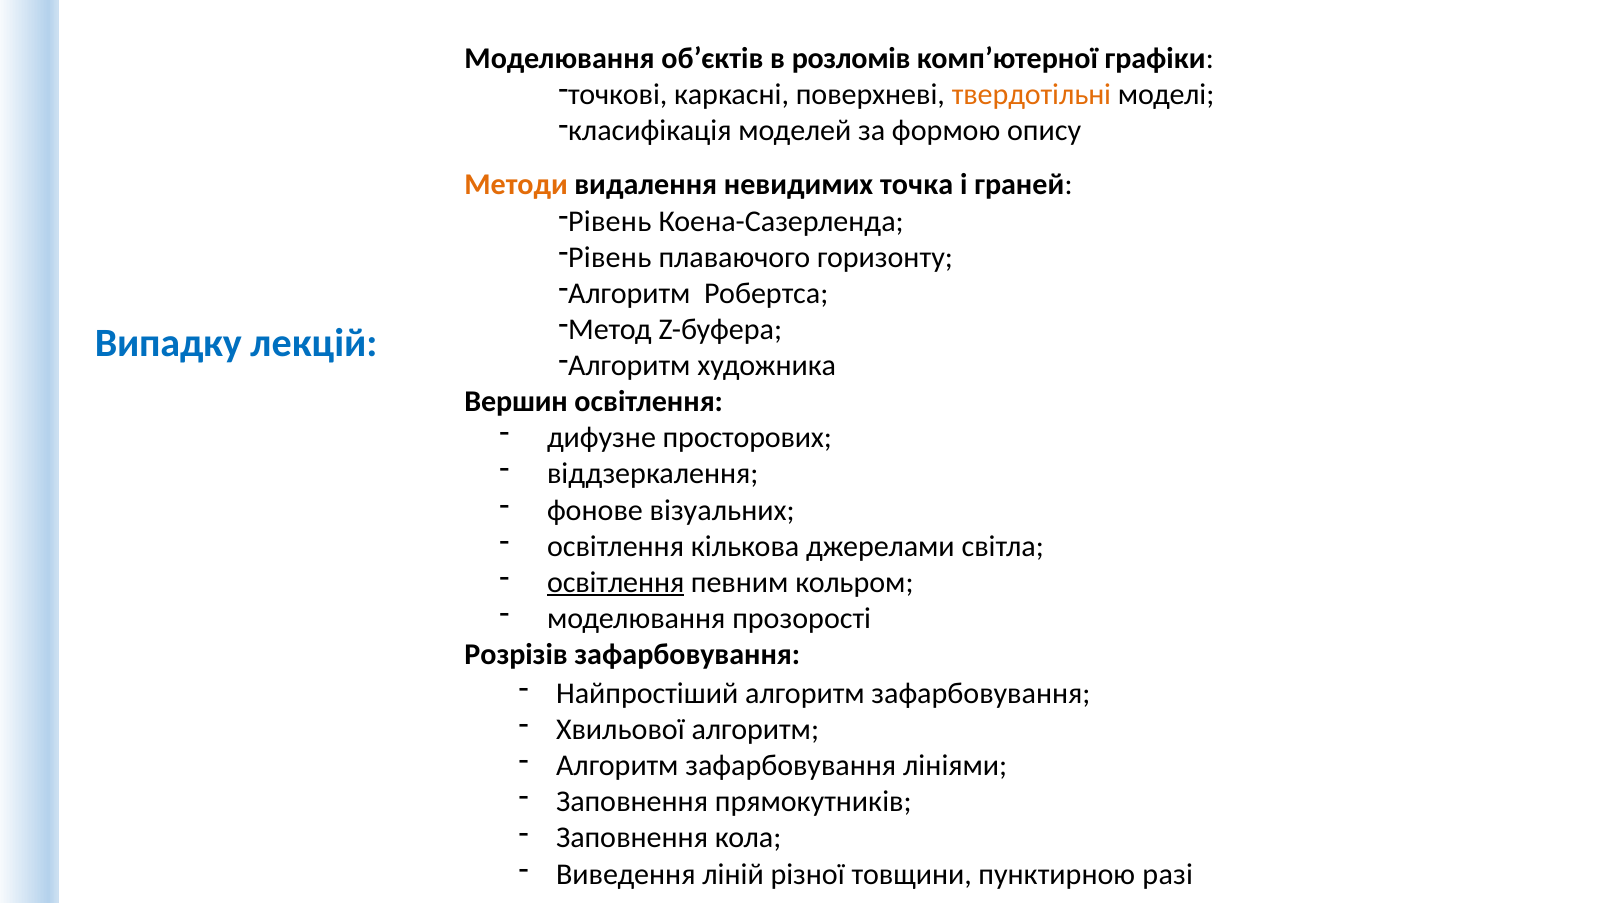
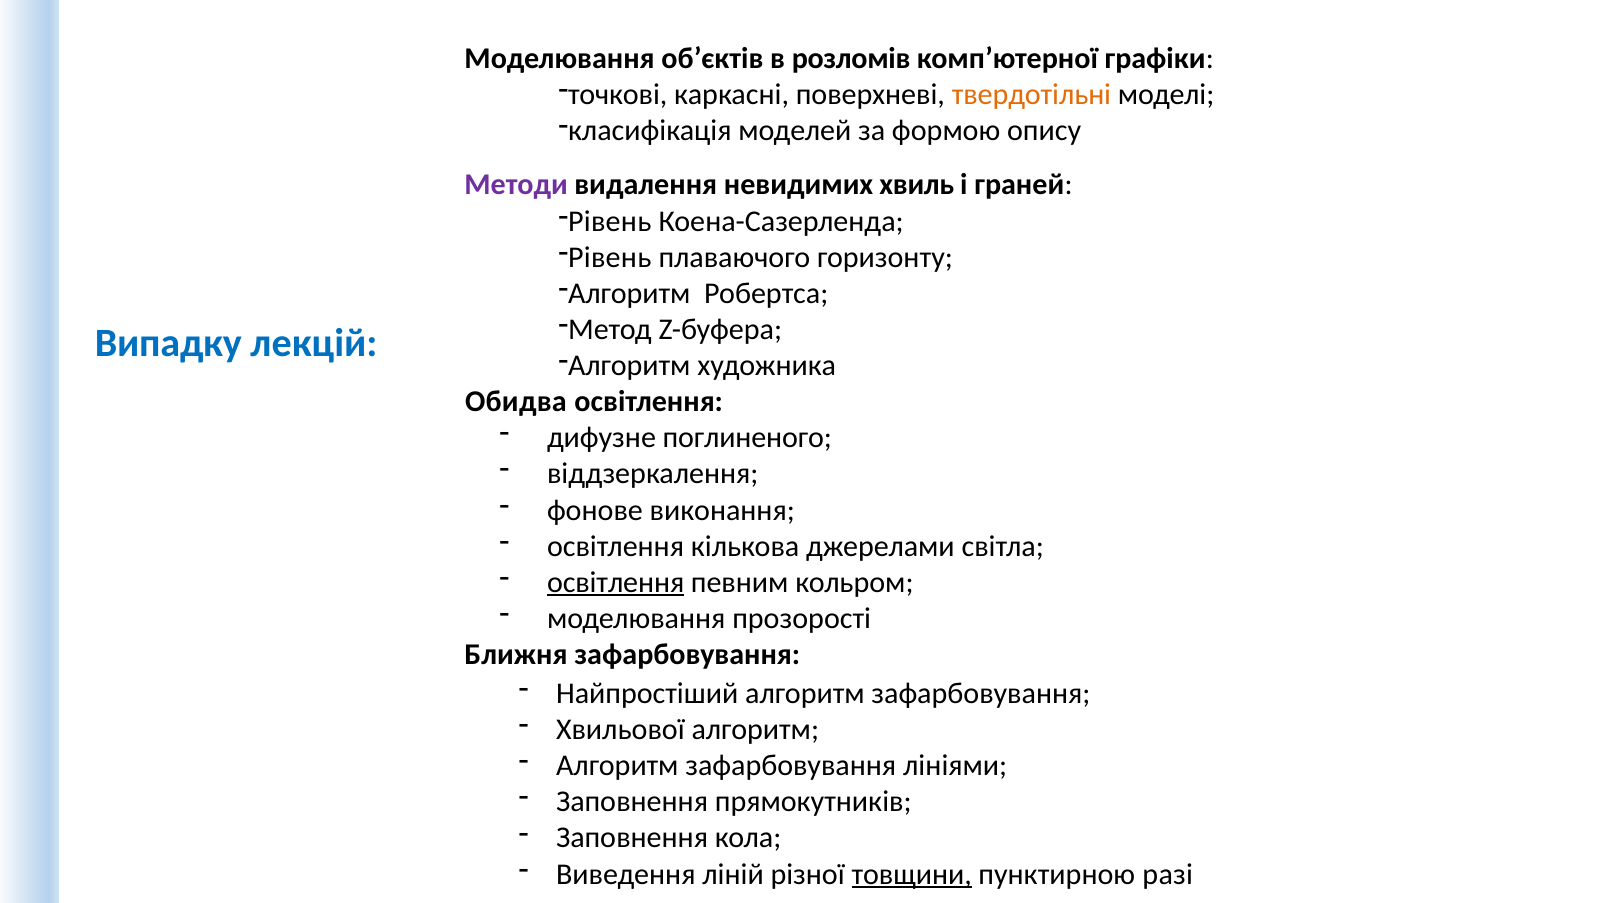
Методи colour: orange -> purple (516, 185)
точка: точка -> хвиль (917, 185)
Вершин: Вершин -> Обидва (516, 402)
просторових: просторових -> поглиненого (747, 438)
візуальних: візуальних -> виконання (722, 510)
Розрізів: Розрізів -> Ближня (516, 654)
товщини underline: none -> present (912, 874)
